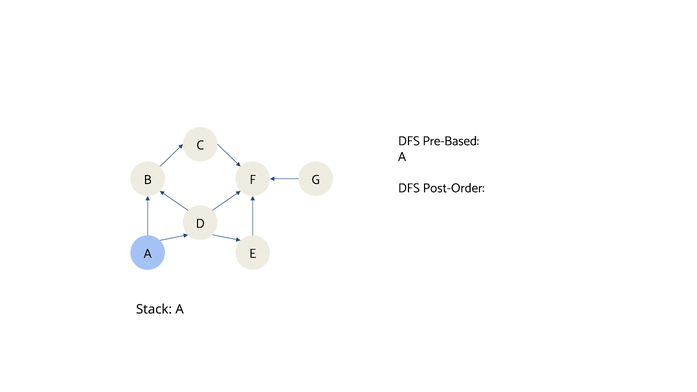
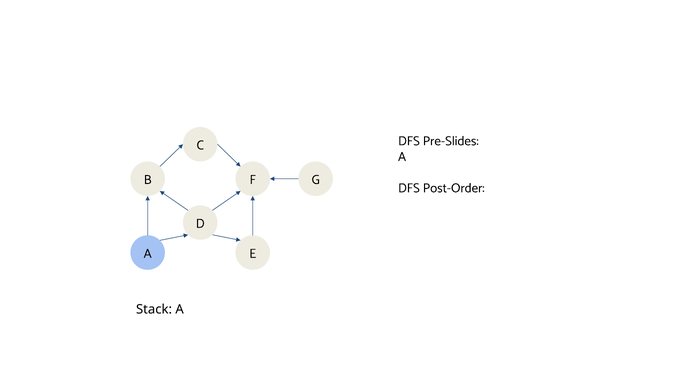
Pre-Based: Pre-Based -> Pre-Slides (451, 141)
